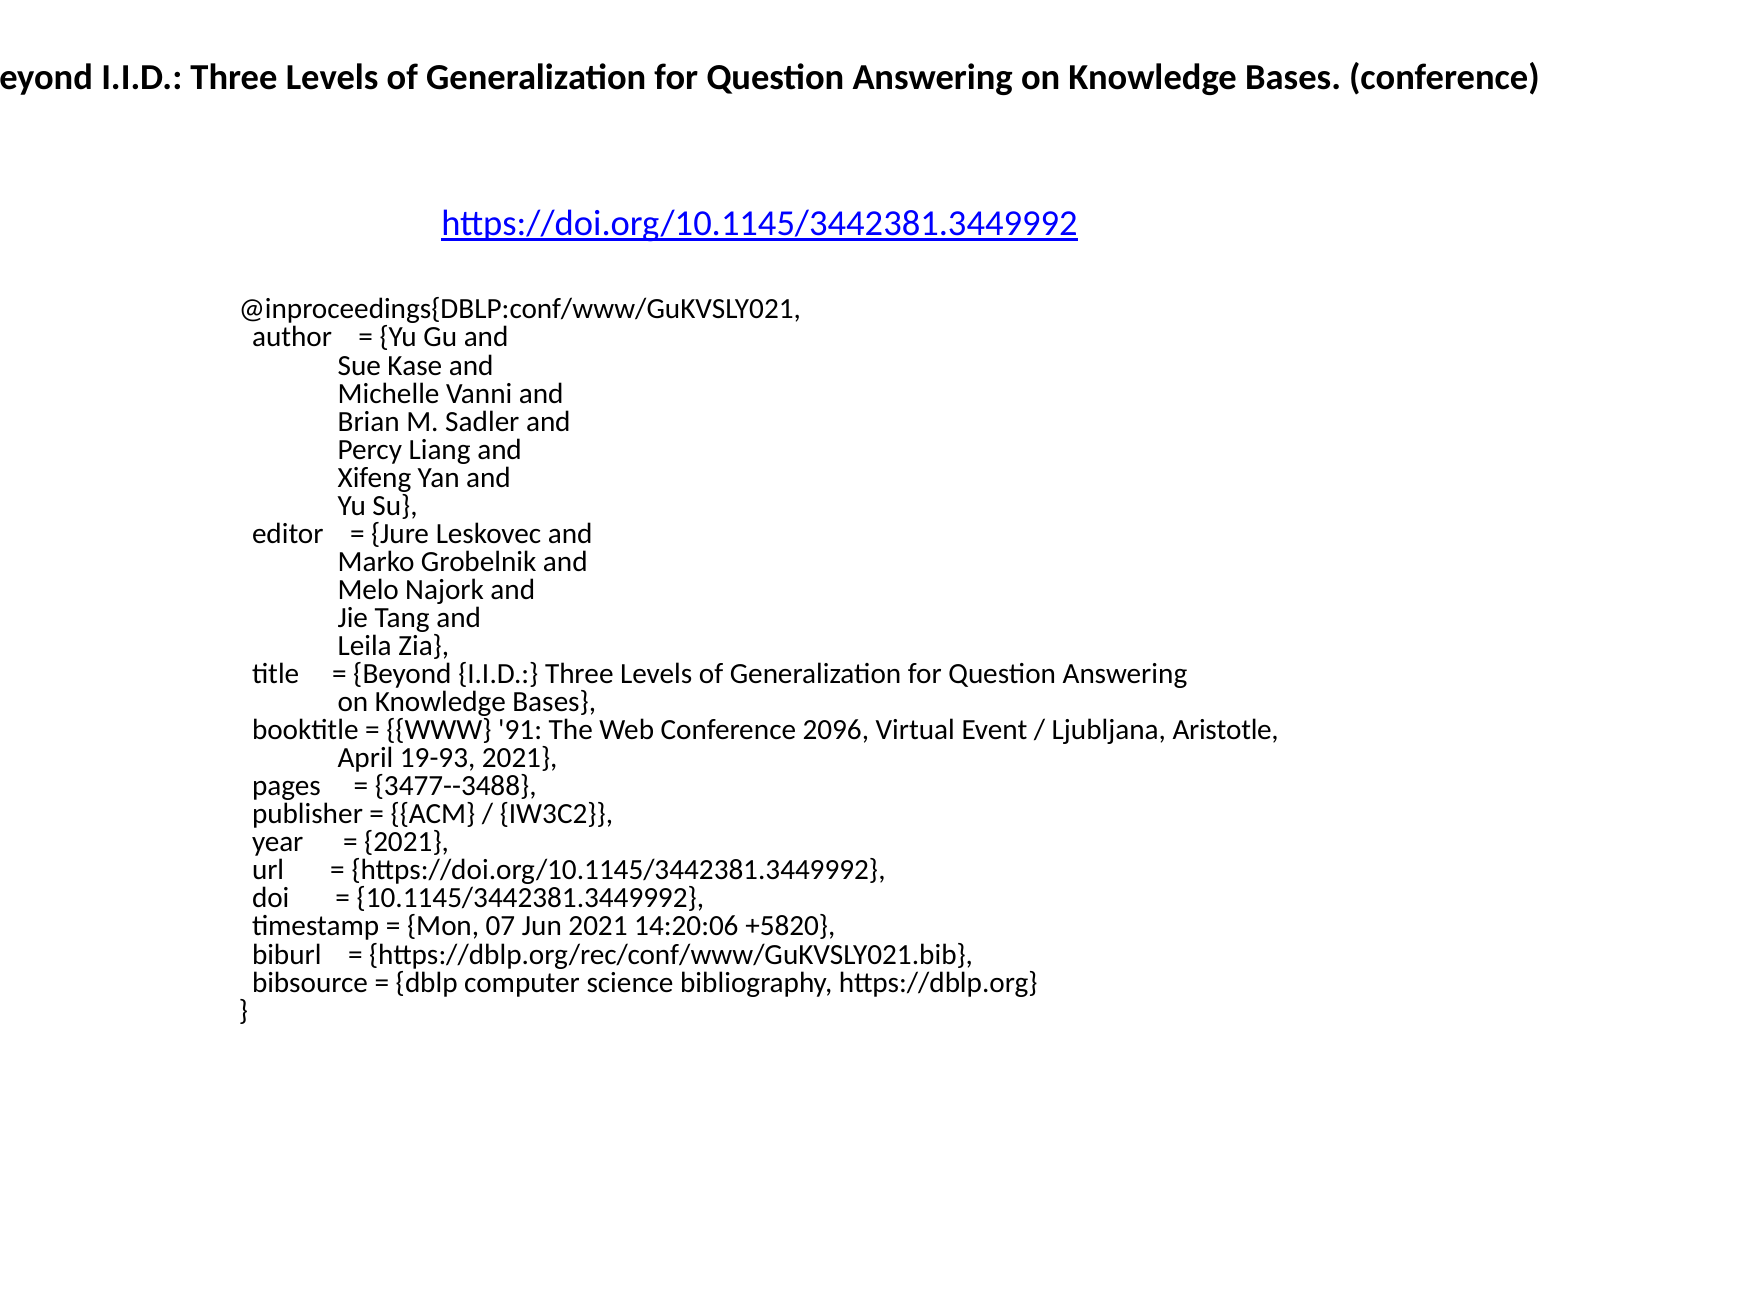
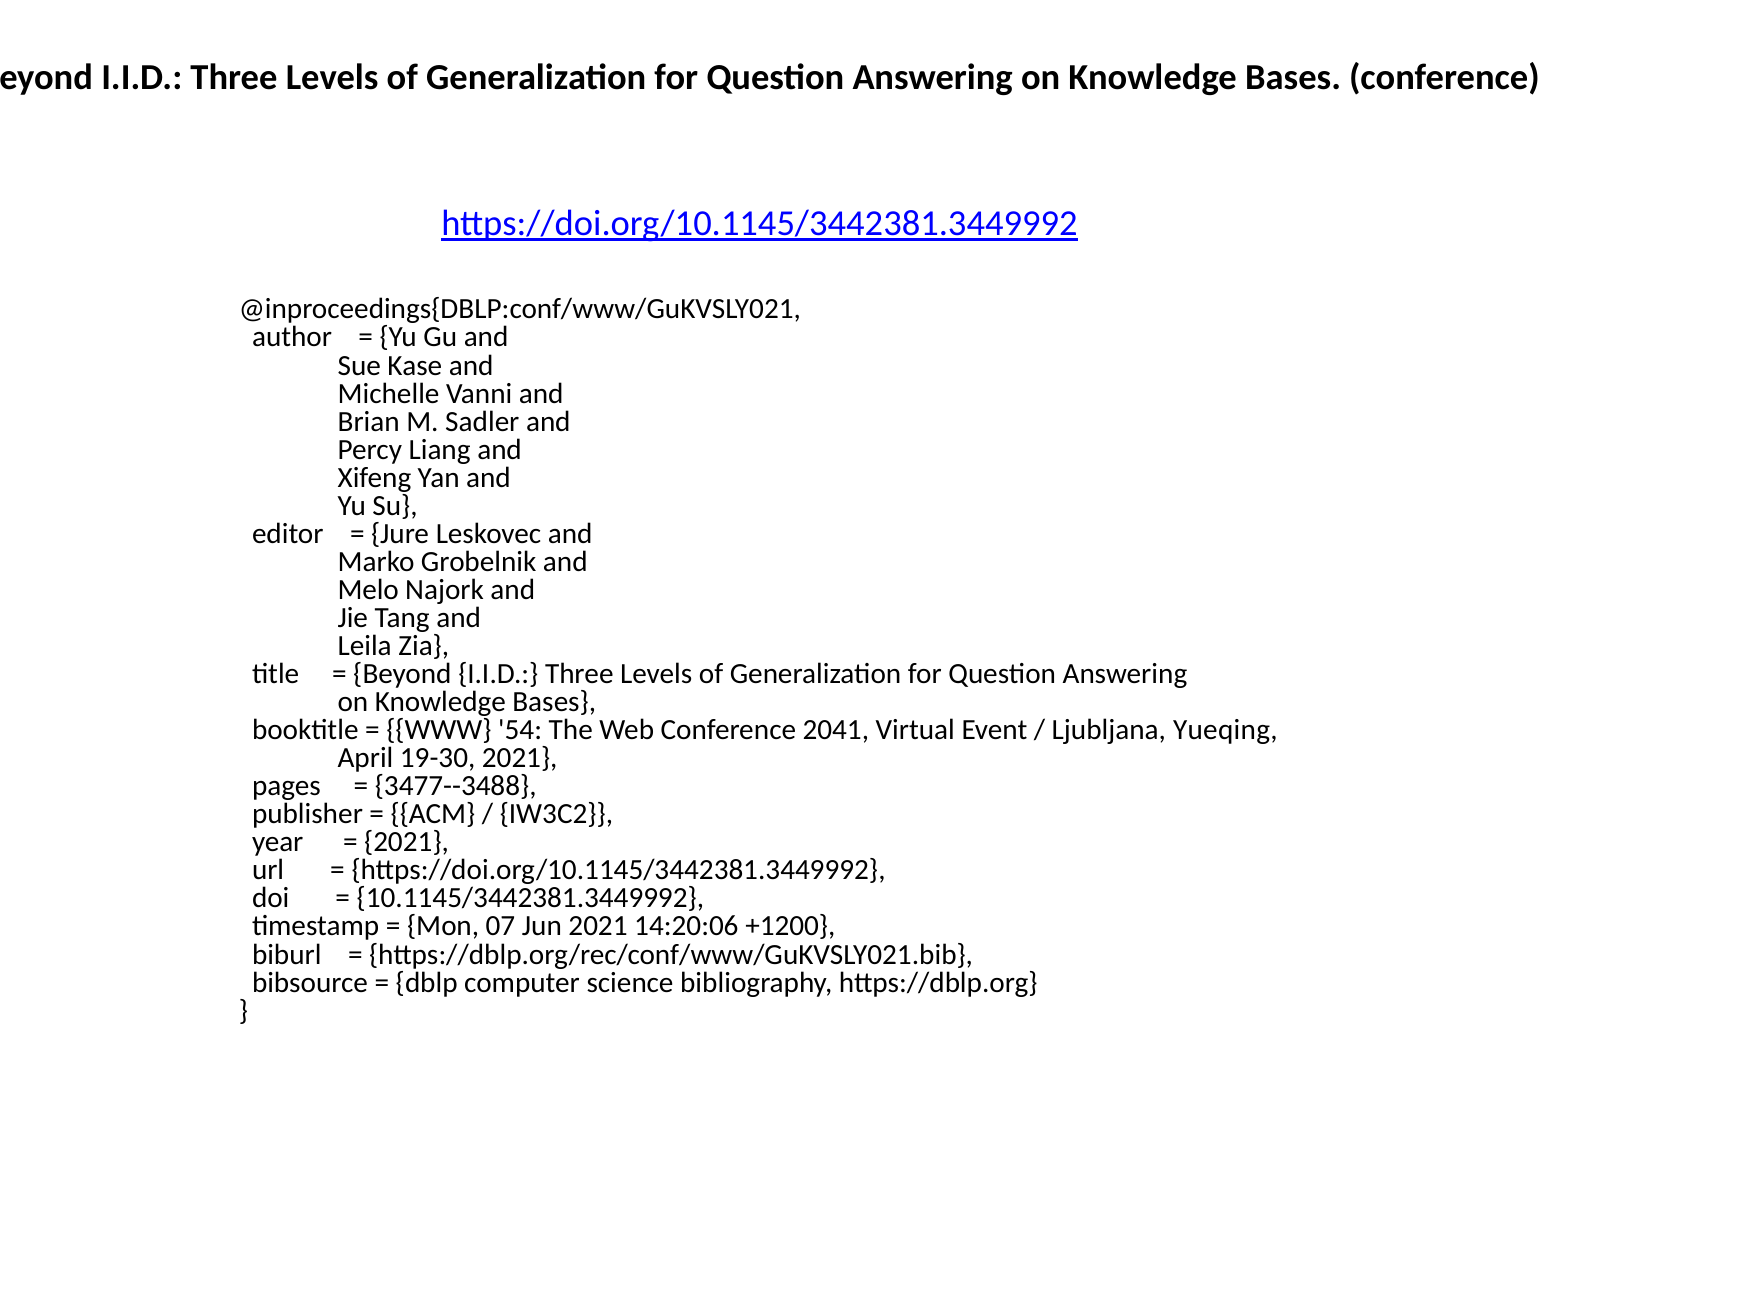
91: 91 -> 54 (520, 730)
2096: 2096 -> 2041 (836, 730)
Aristotle: Aristotle -> Yueqing (1225, 730)
19-93: 19-93 -> 19-30 (438, 758)
+5820: +5820 -> +1200 (790, 927)
